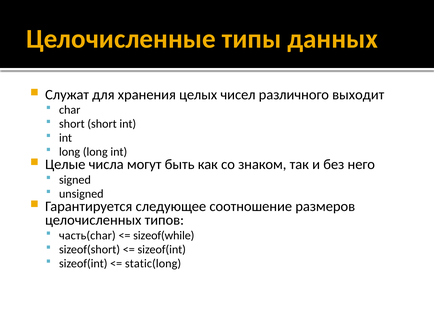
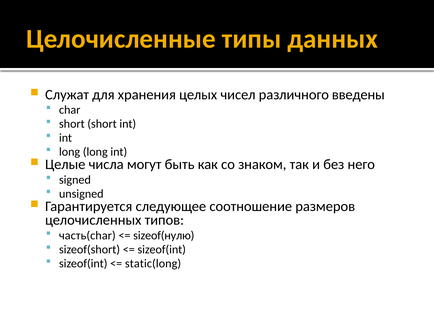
выходит: выходит -> введены (358, 95)
sizeof(while: sizeof(while -> sizeof(нулю (164, 236)
